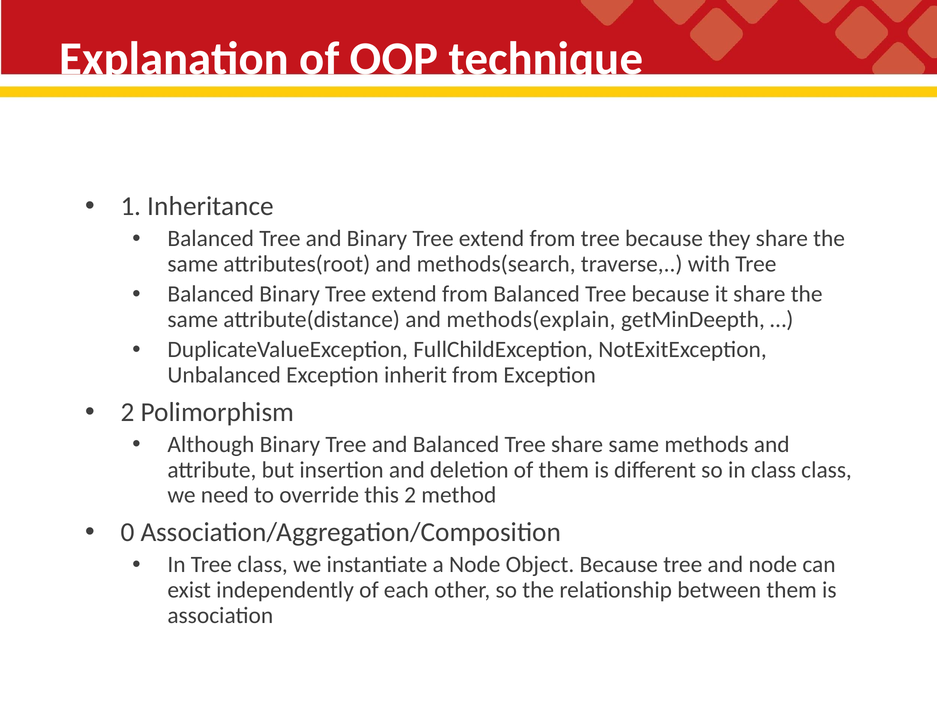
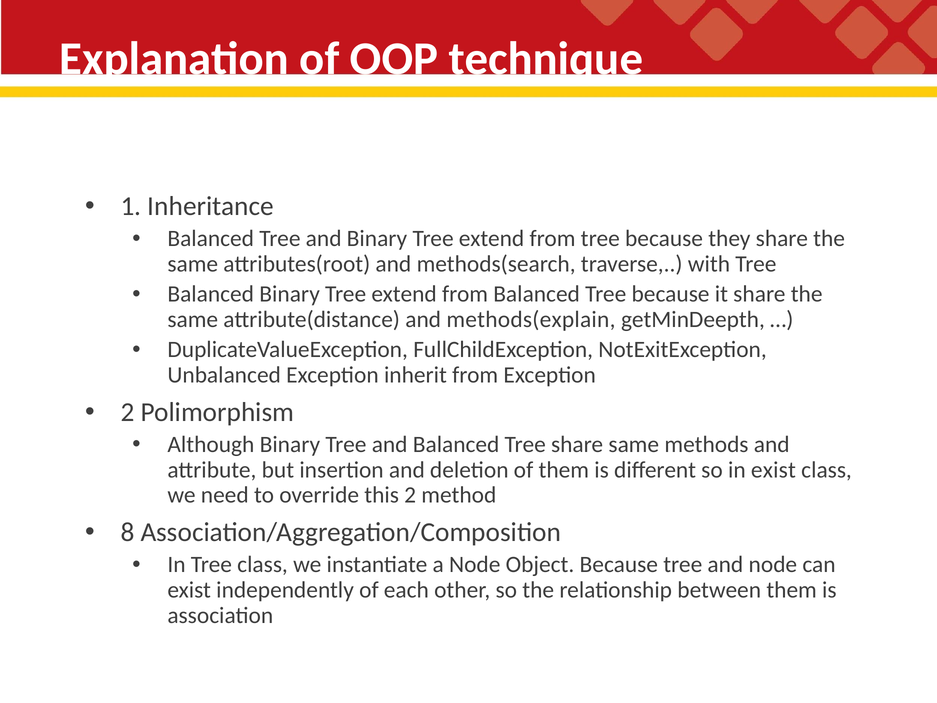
in class: class -> exist (773, 470)
0: 0 -> 8 (128, 532)
